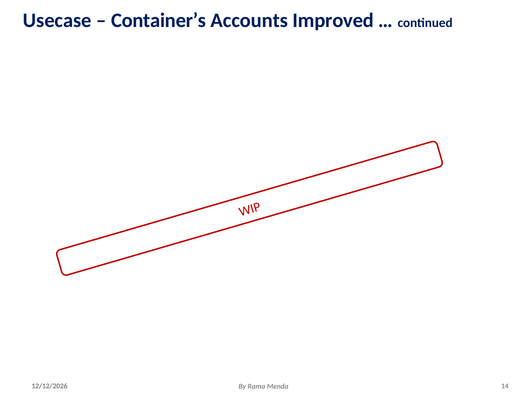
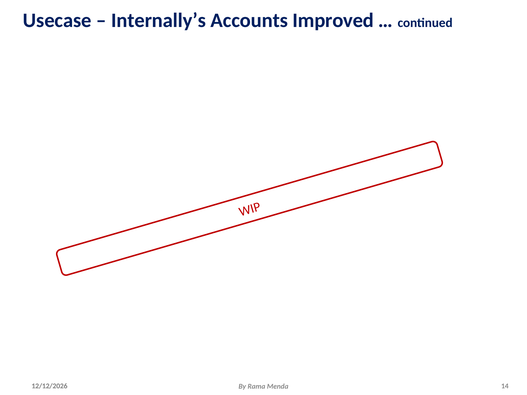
Container’s: Container’s -> Internally’s (159, 20)
